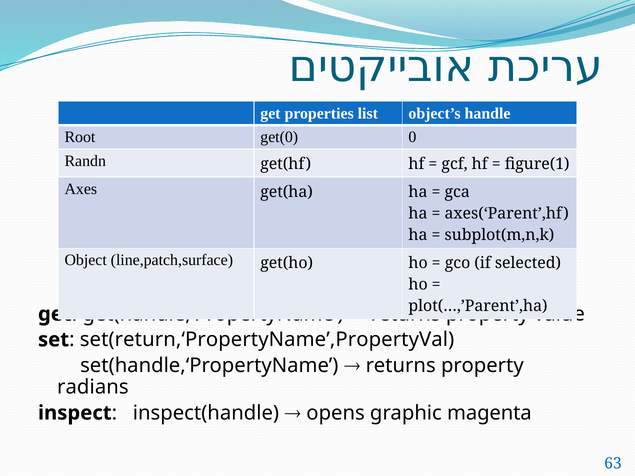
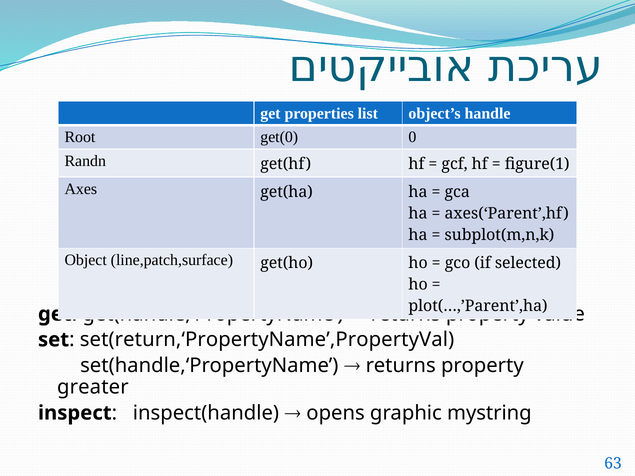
radians: radians -> greater (93, 387)
magenta: magenta -> mystring (489, 413)
